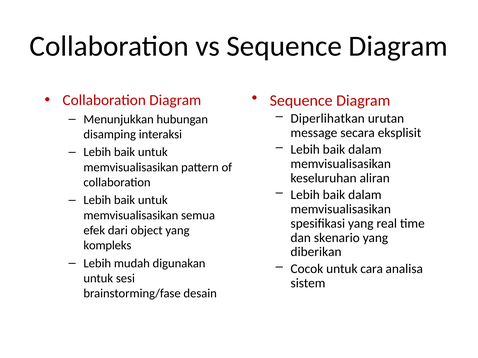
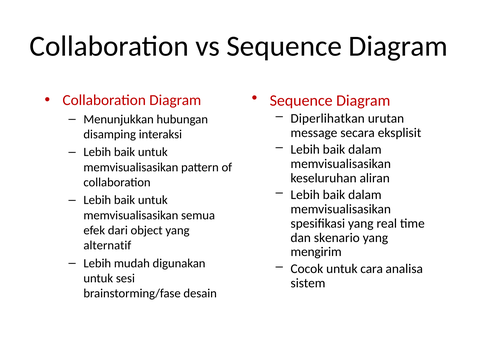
kompleks: kompleks -> alternatif (107, 246)
diberikan: diberikan -> mengirim (316, 252)
